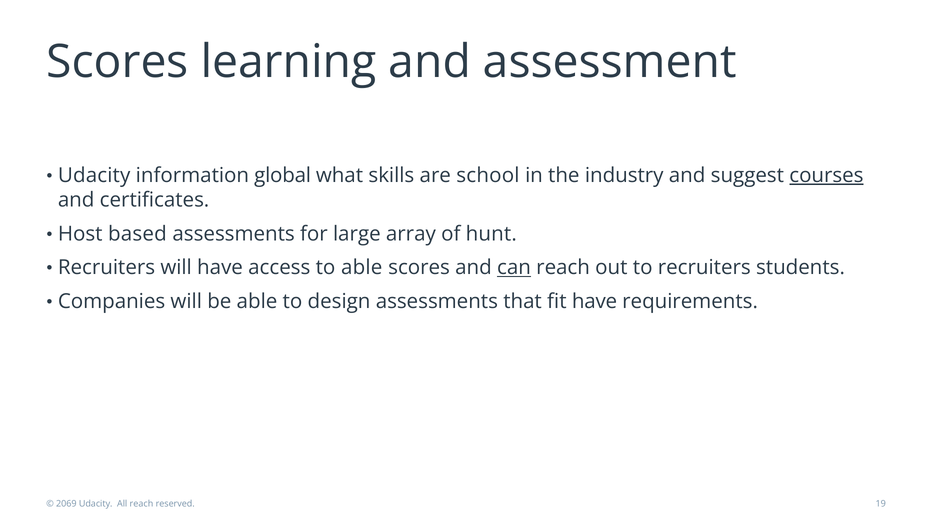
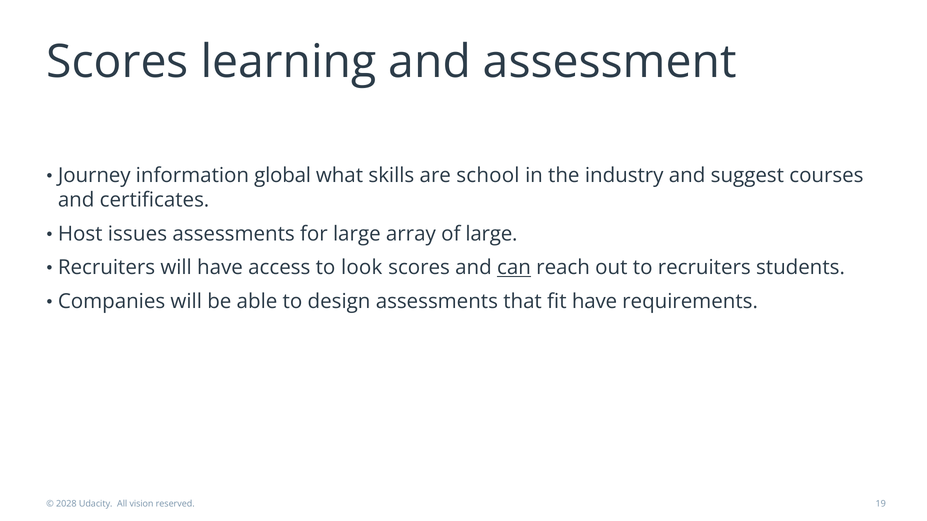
Udacity: Udacity -> Journey (94, 176)
courses underline: present -> none (826, 176)
based: based -> issues (137, 234)
of hunt: hunt -> large (491, 234)
to able: able -> look (362, 268)
2069: 2069 -> 2028 (66, 504)
All reach: reach -> vision (141, 504)
